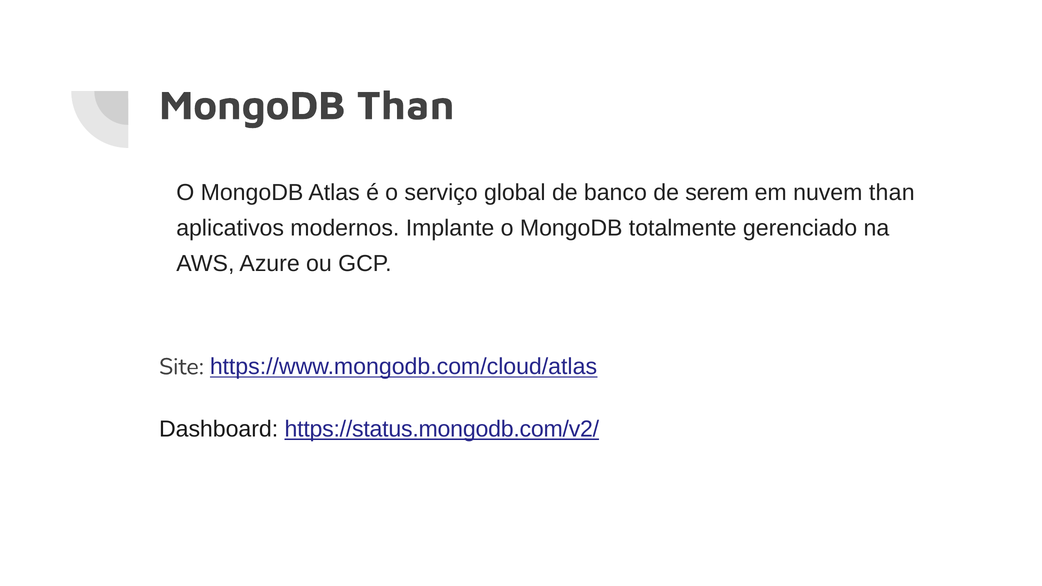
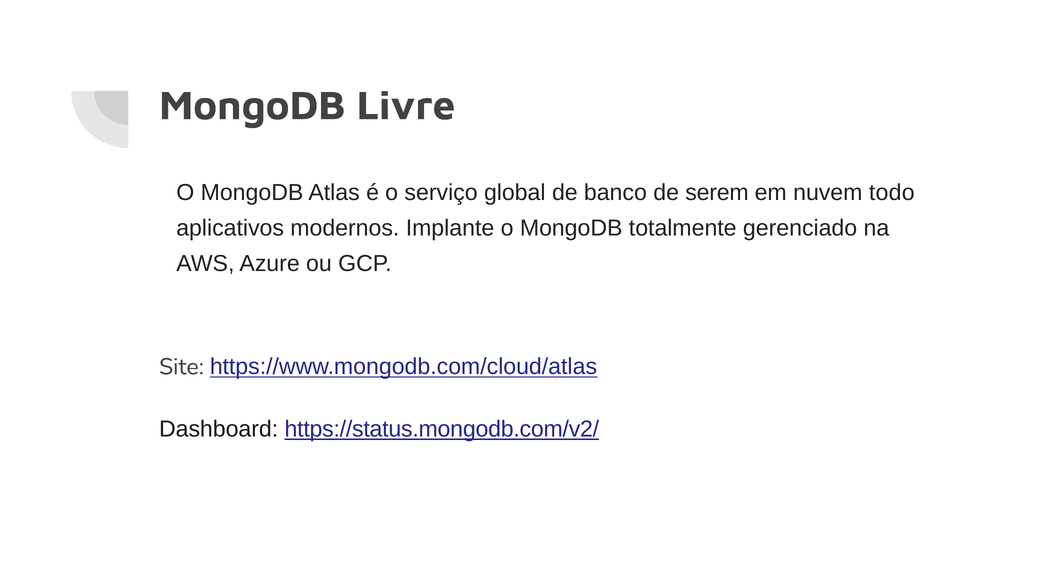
MongoDB Than: Than -> Livre (406, 106)
nuvem than: than -> todo (892, 193)
